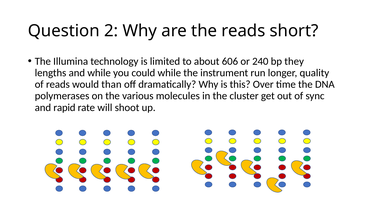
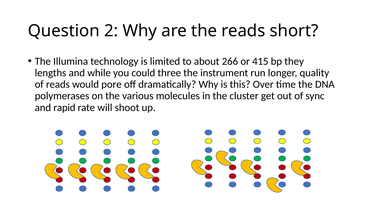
606: 606 -> 266 (230, 61)
240: 240 -> 415 (260, 61)
could while: while -> three (169, 73)
than: than -> pore (112, 84)
